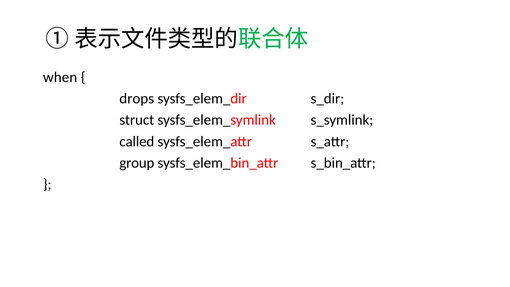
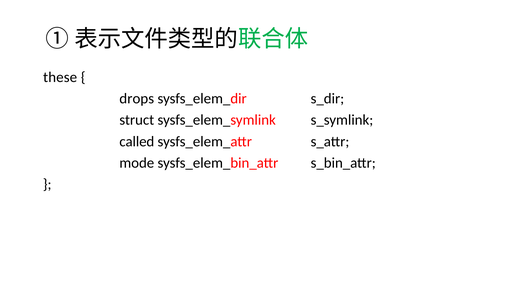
when: when -> these (60, 77)
group: group -> mode (137, 163)
